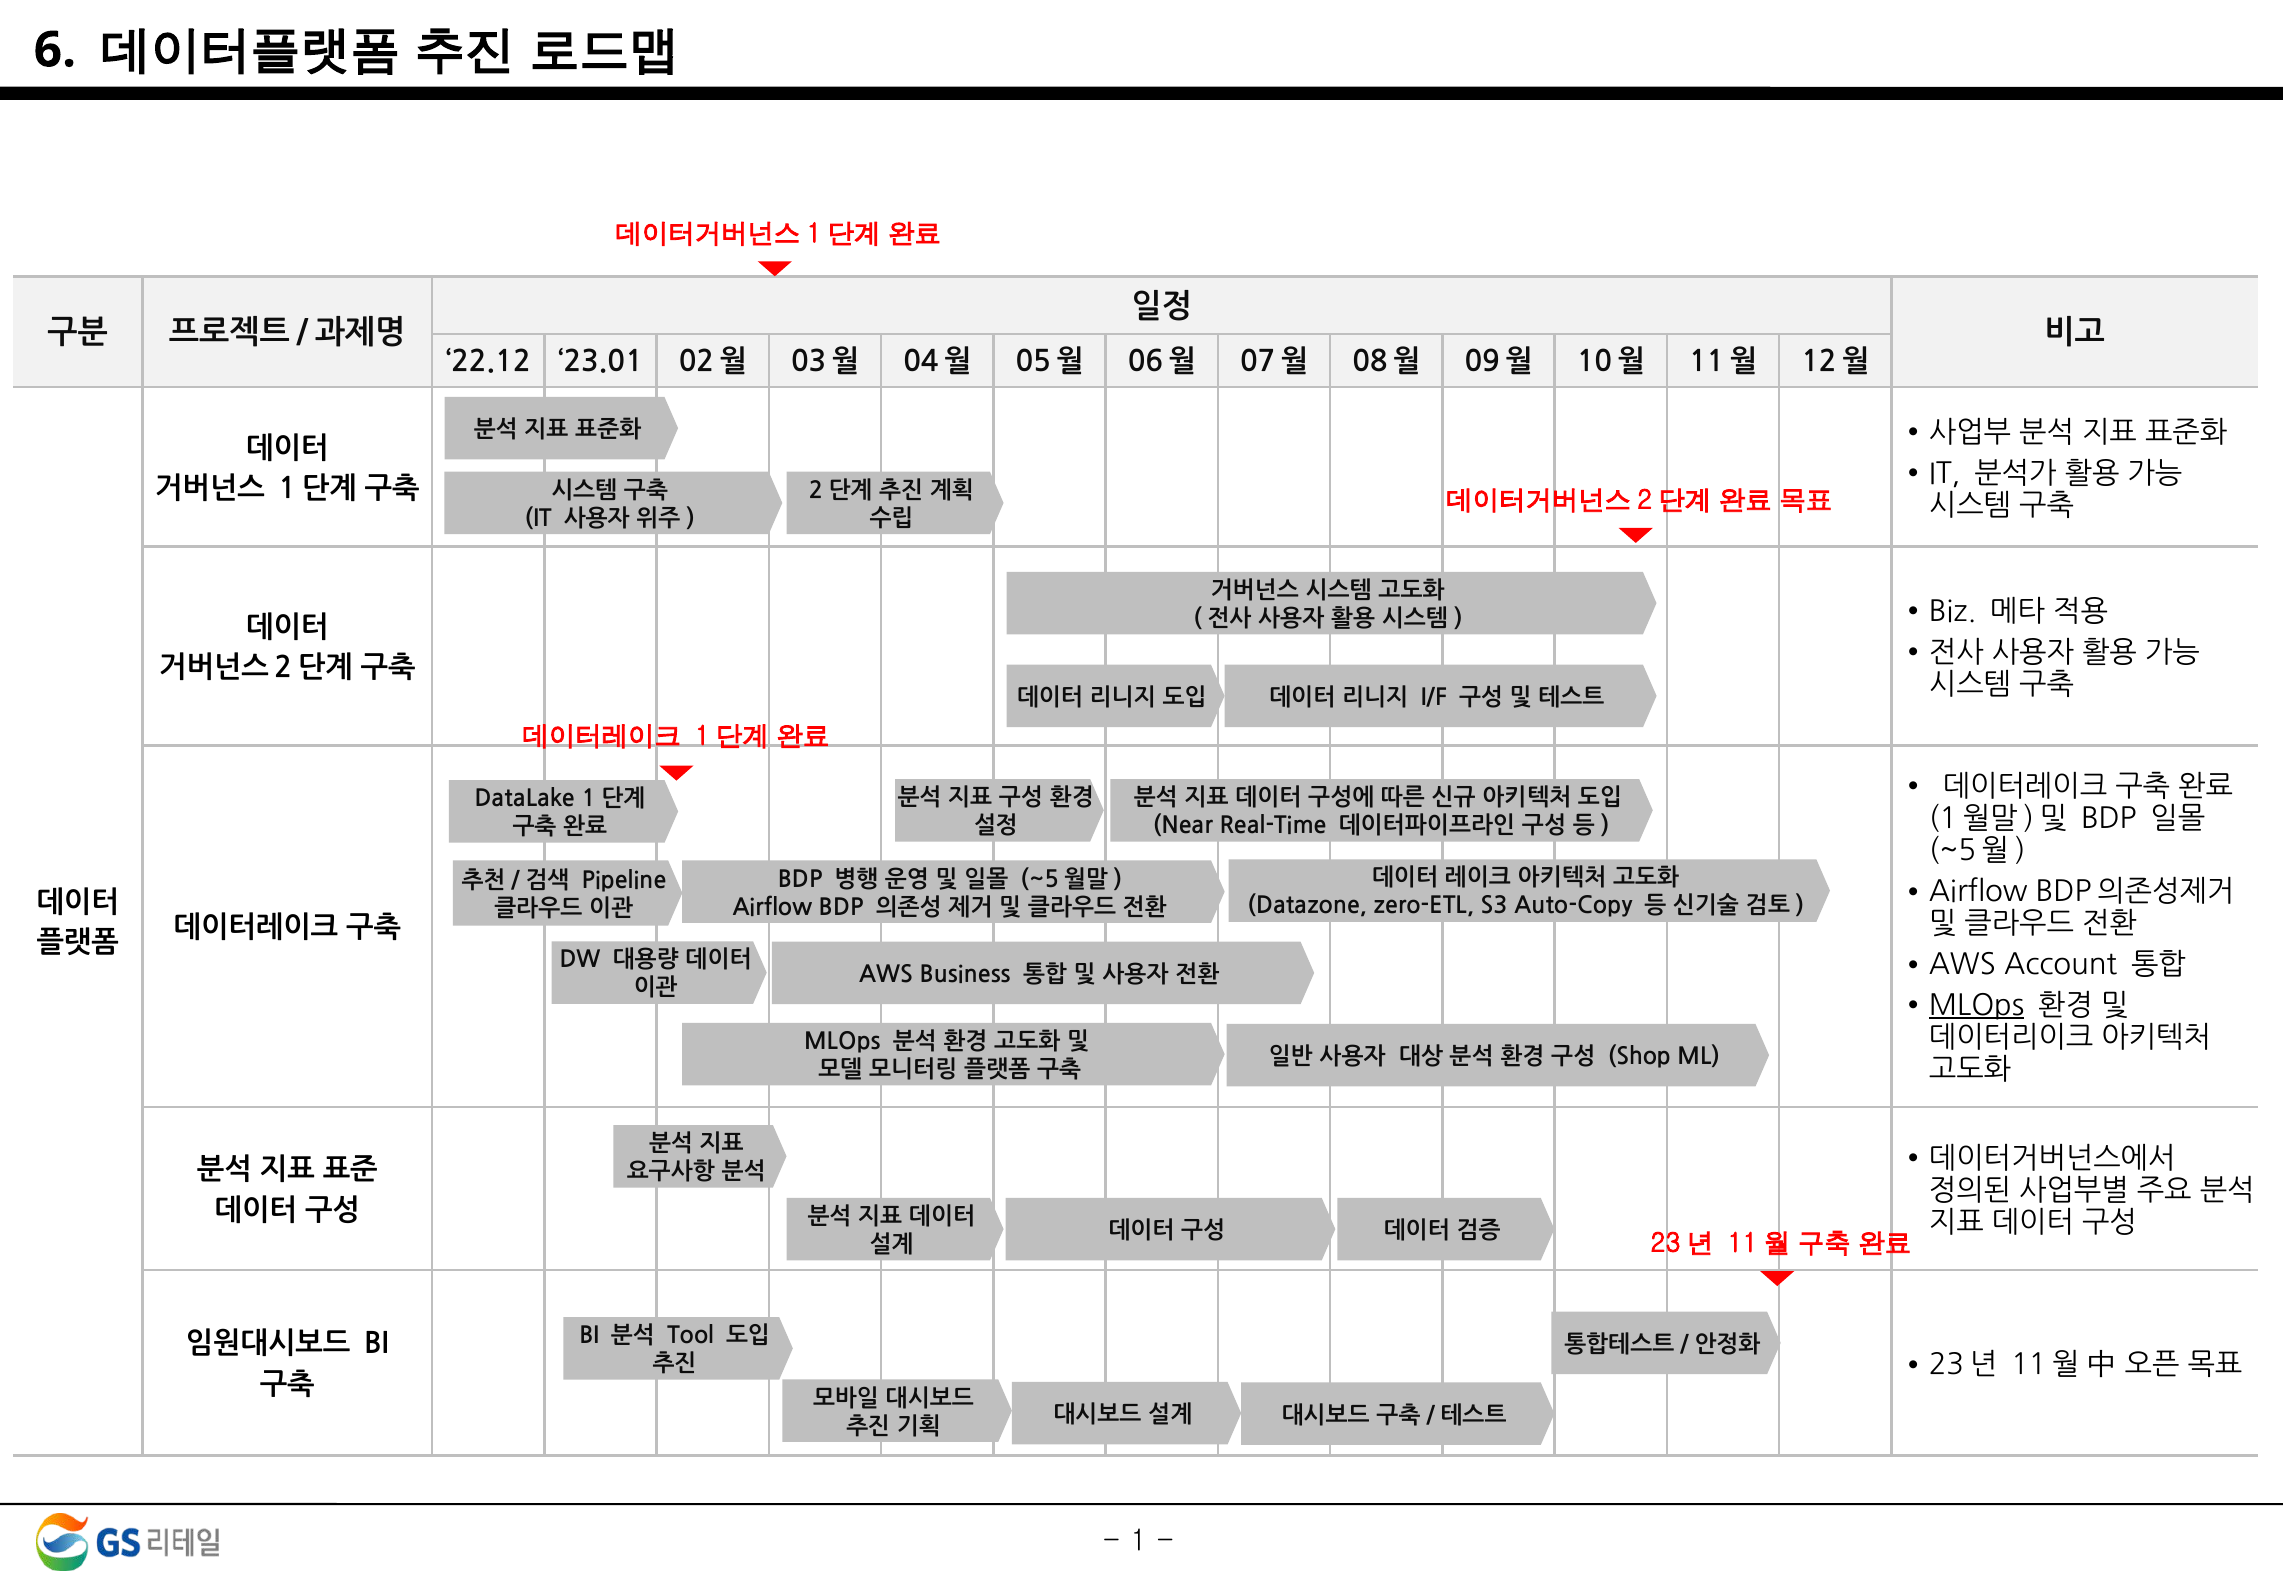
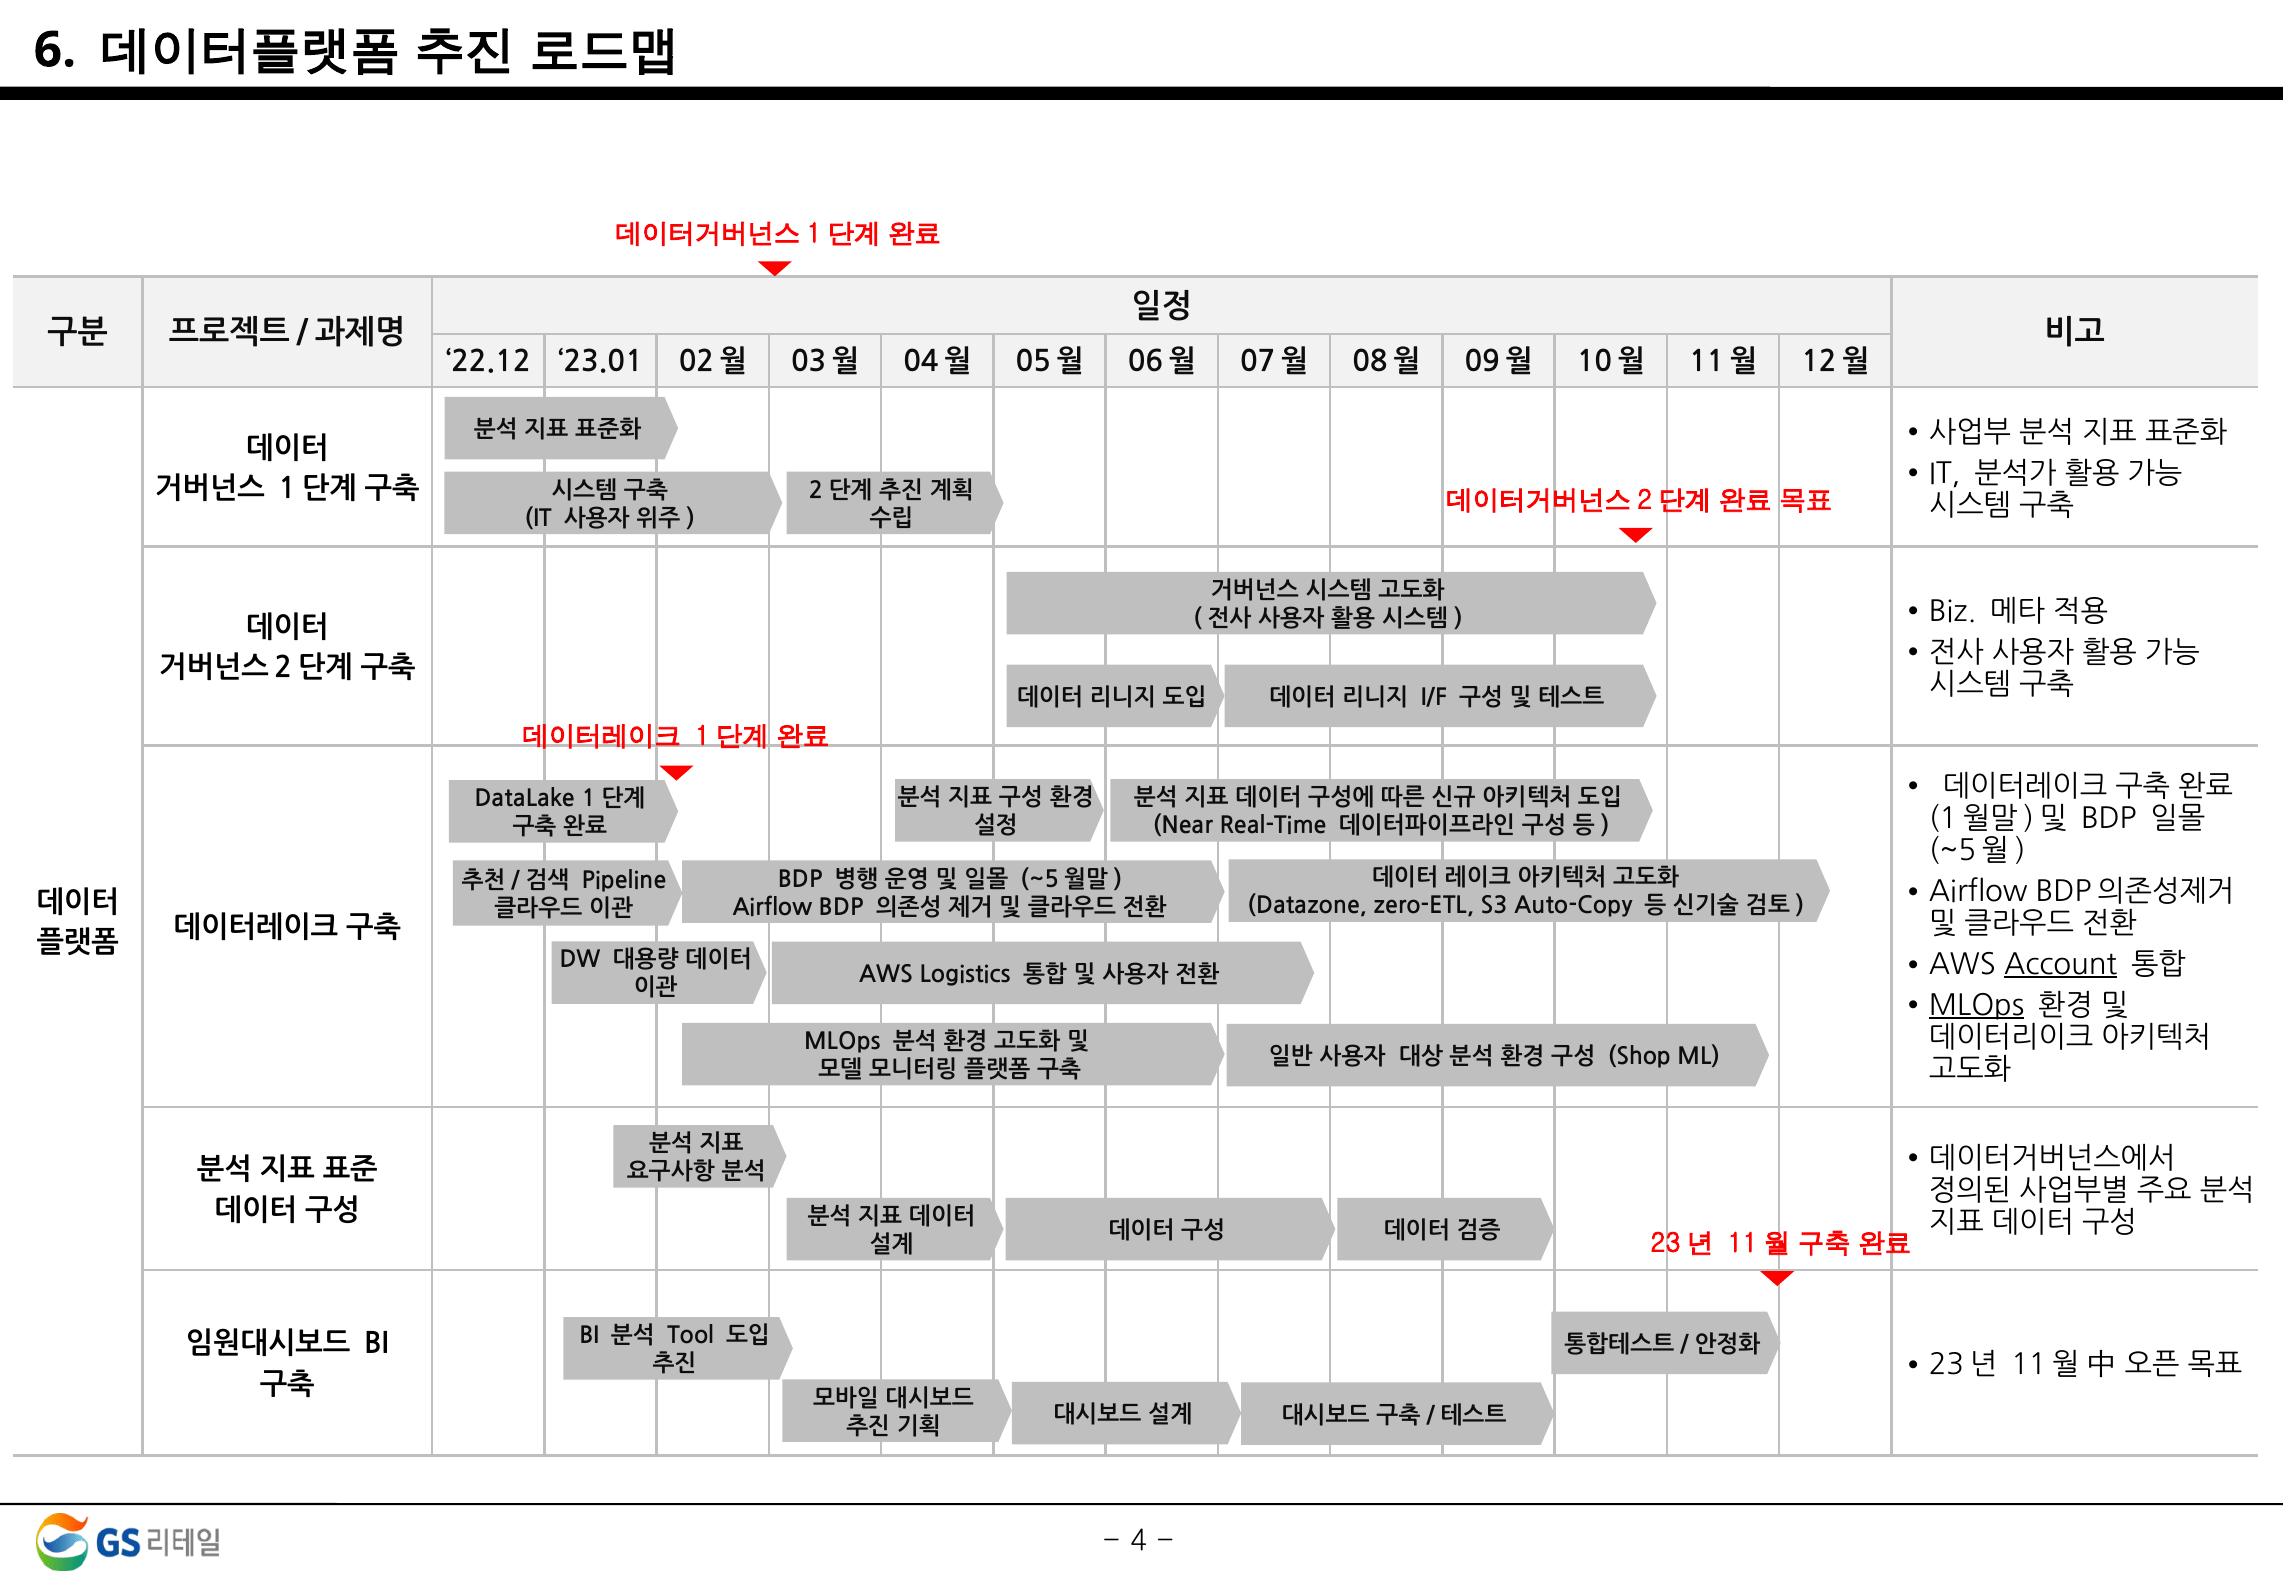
Account underline: none -> present (2061, 964)
Business: Business -> Logistics (965, 974)
1: 1 -> 4 (1138, 1540)
